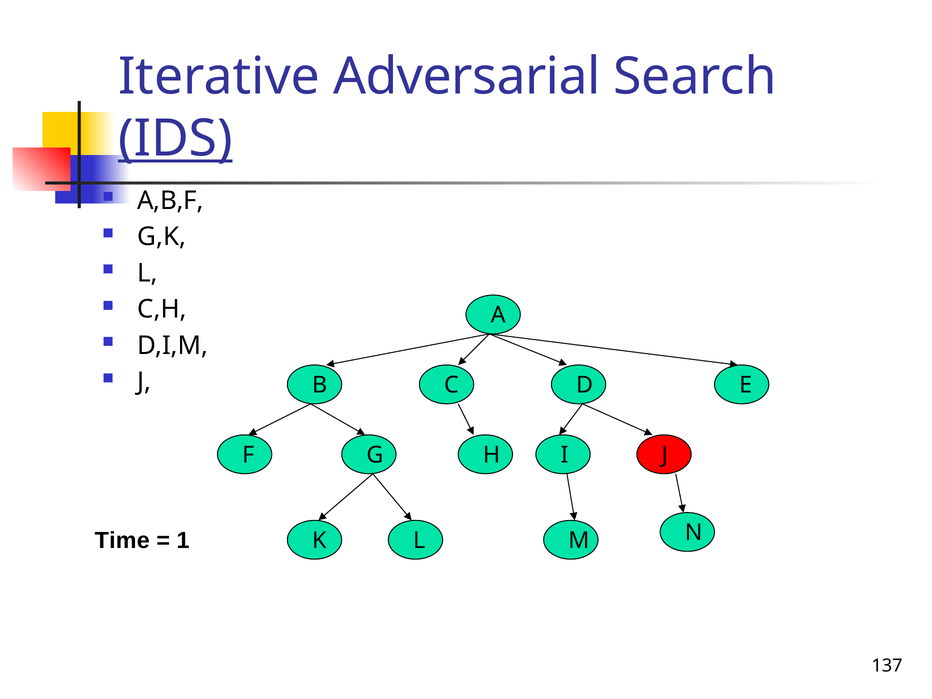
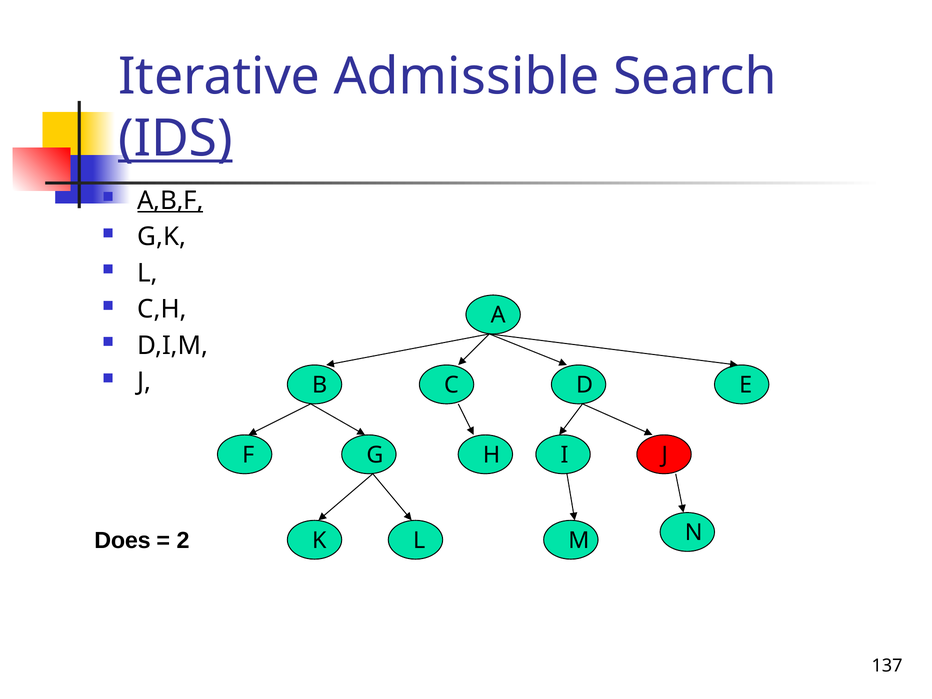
Adversarial: Adversarial -> Admissible (467, 77)
A,B,F underline: none -> present (170, 201)
Time: Time -> Does (122, 541)
1: 1 -> 2 (183, 541)
